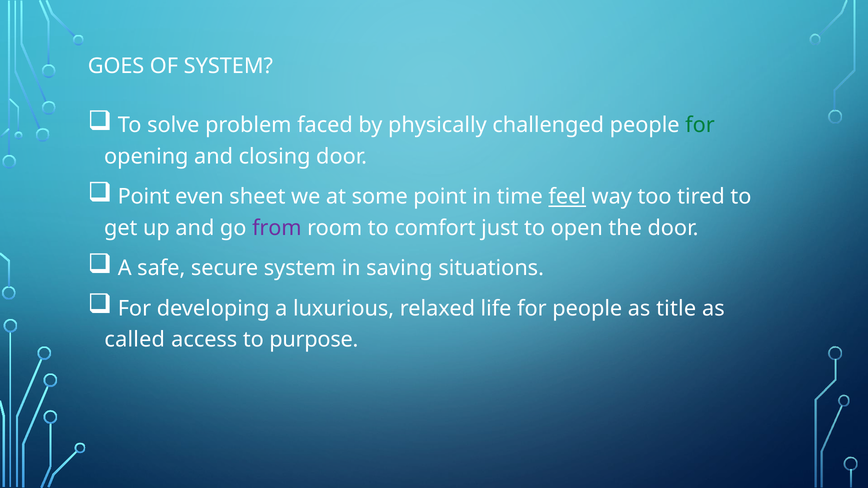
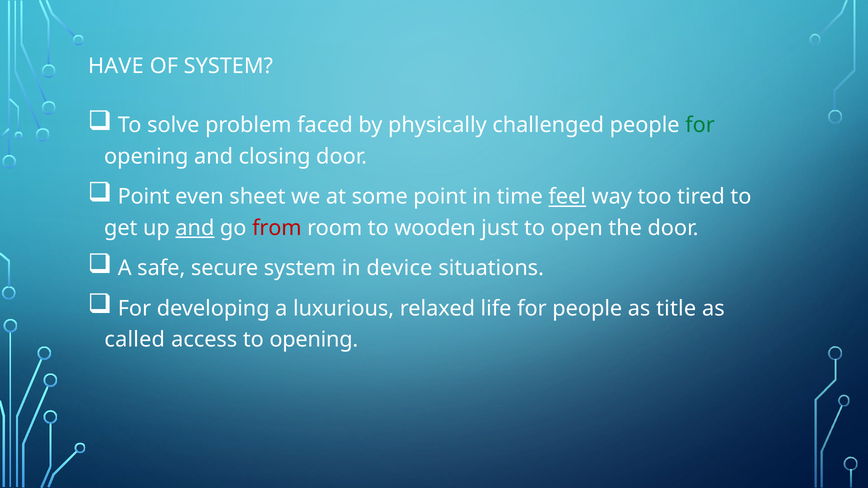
GOES: GOES -> HAVE (116, 66)
and underline: none -> present (195, 228)
from colour: purple -> red (277, 228)
comfort: comfort -> wooden (435, 228)
saving: saving -> device (399, 268)
to purpose: purpose -> opening (314, 340)
